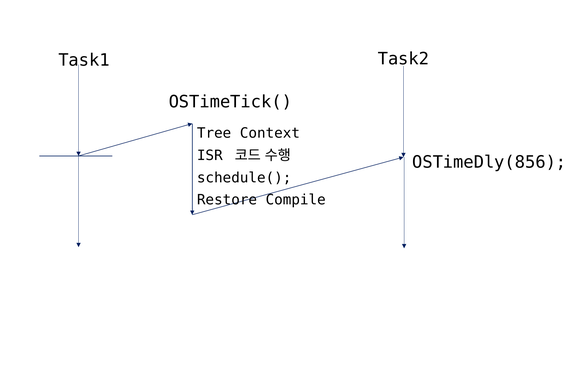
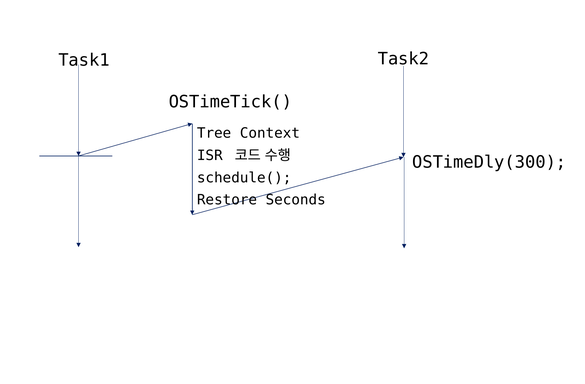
OSTimeDly(856: OSTimeDly(856 -> OSTimeDly(300 (489, 162)
Compile: Compile -> Seconds (296, 200)
